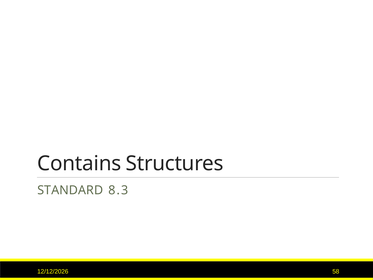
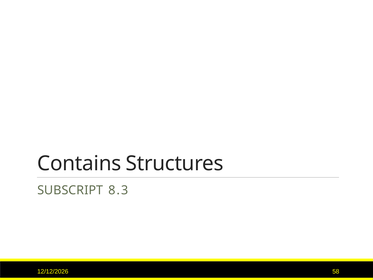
STANDARD: STANDARD -> SUBSCRIPT (70, 190)
